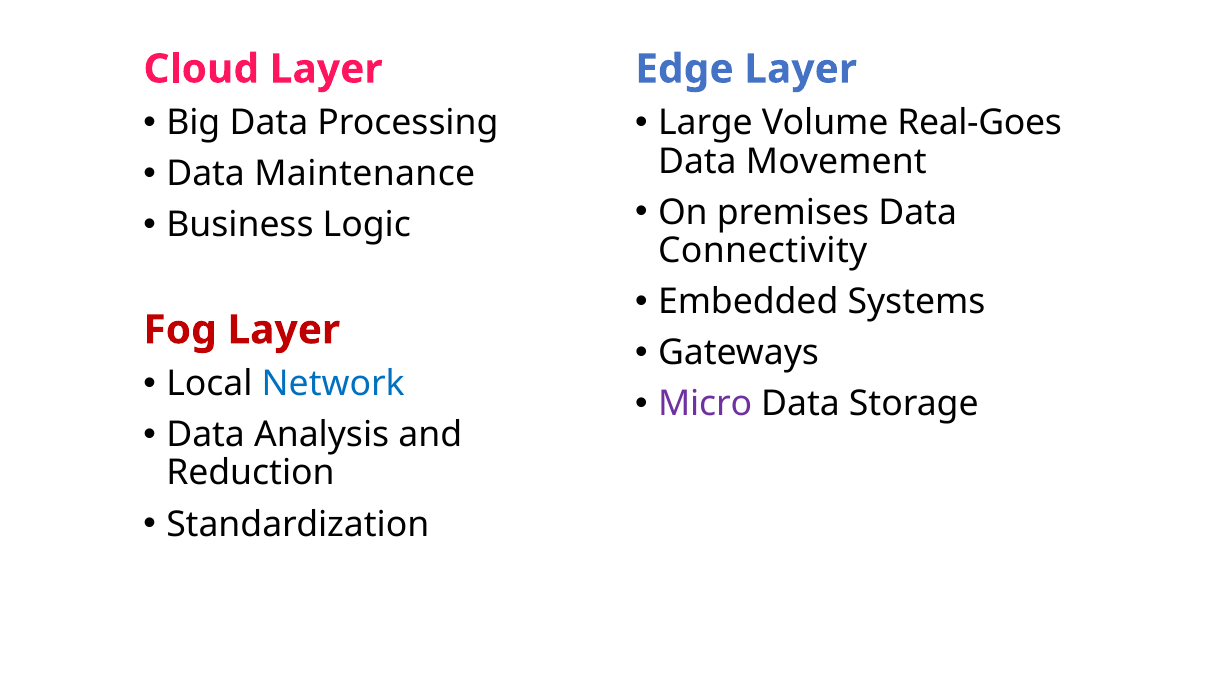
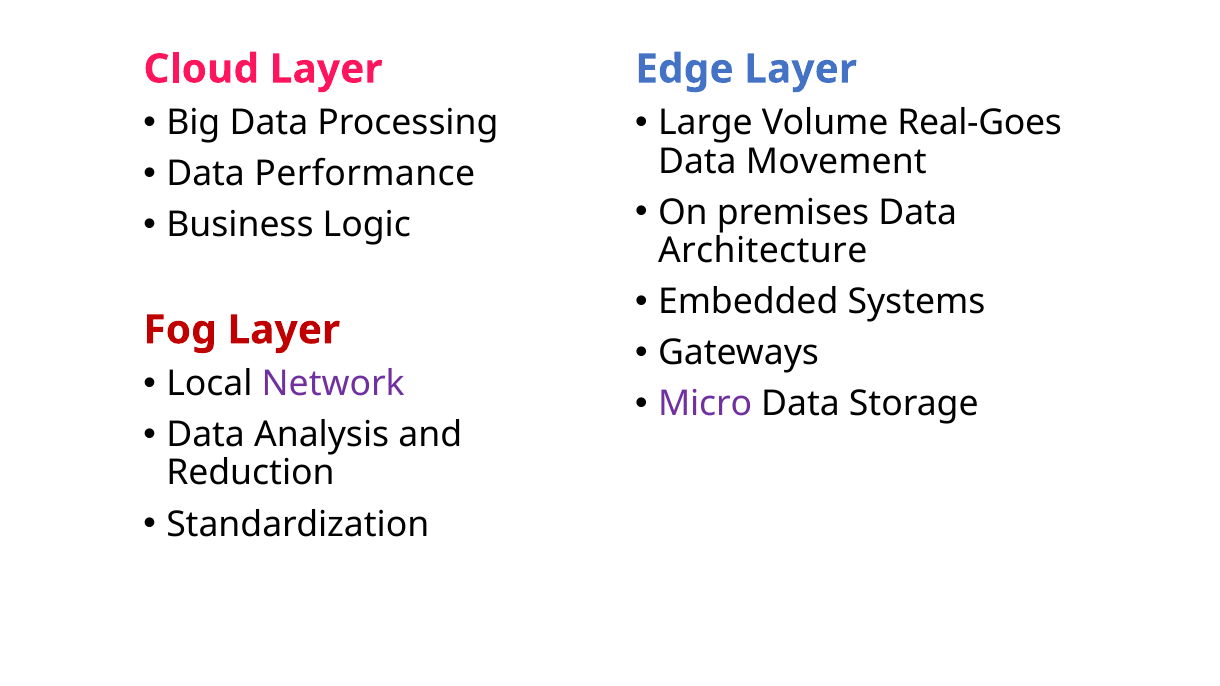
Maintenance: Maintenance -> Performance (365, 174)
Connectivity: Connectivity -> Architecture (763, 251)
Network colour: blue -> purple (333, 384)
